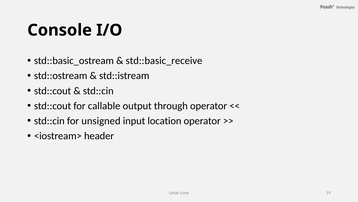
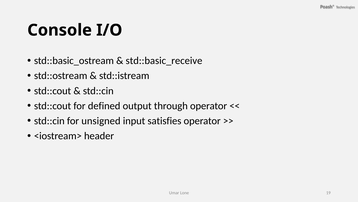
callable: callable -> defined (104, 106)
location: location -> satisfies (164, 121)
